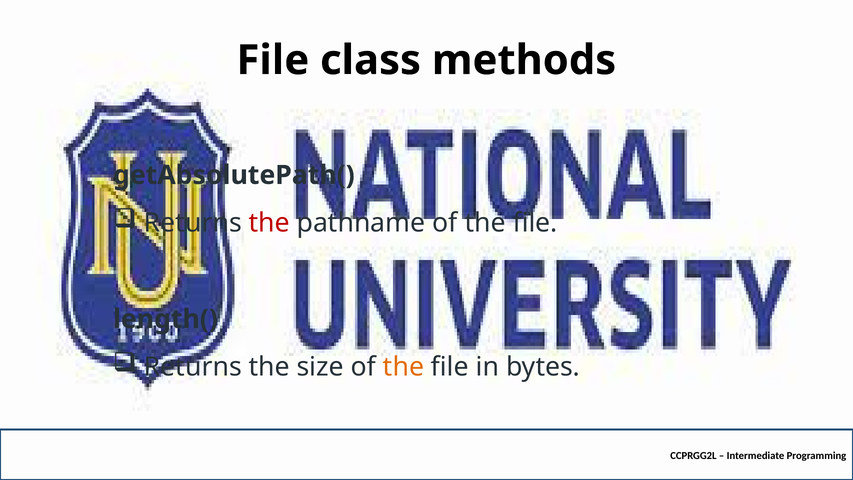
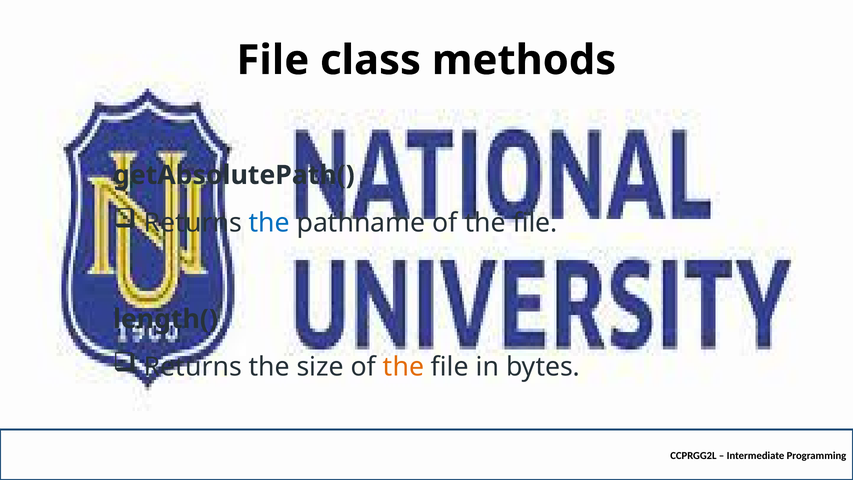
the colour: red -> blue (269, 223)
